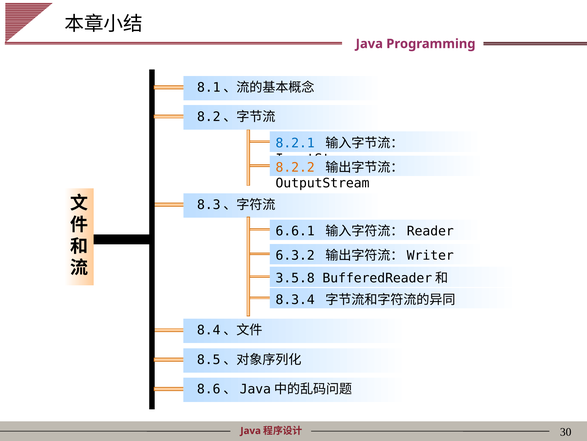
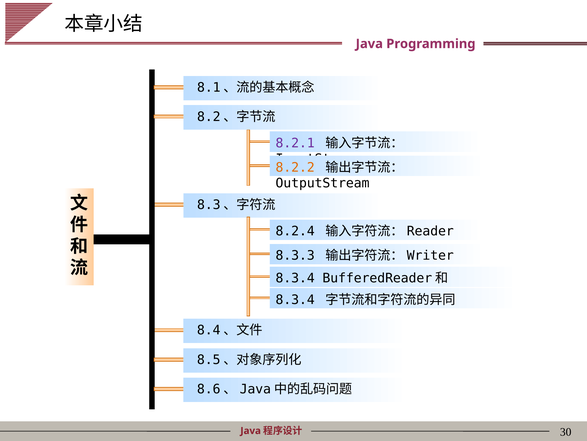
8.2.1 colour: blue -> purple (295, 143)
6.6.1: 6.6.1 -> 8.2.4 (295, 231)
6.3.2: 6.3.2 -> 8.3.3 (295, 255)
3.5.8: 3.5.8 -> 8.3.4 (295, 278)
